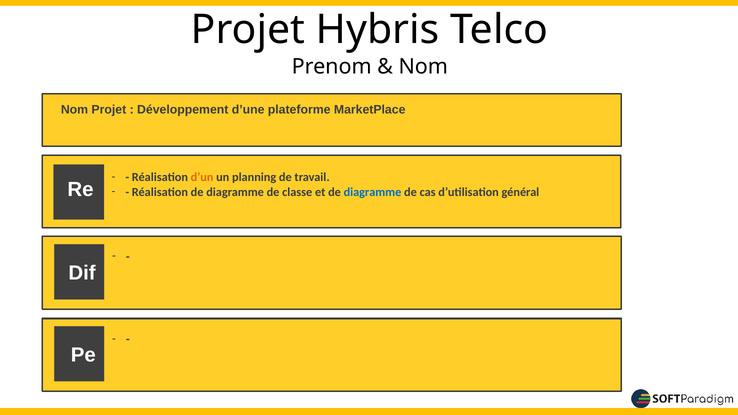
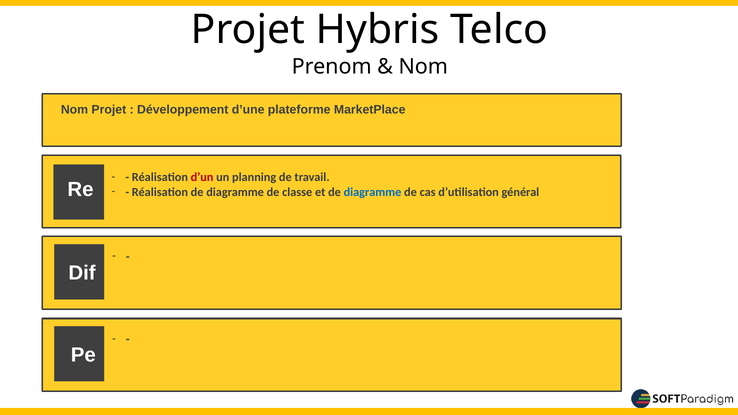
d’un colour: orange -> red (202, 177)
